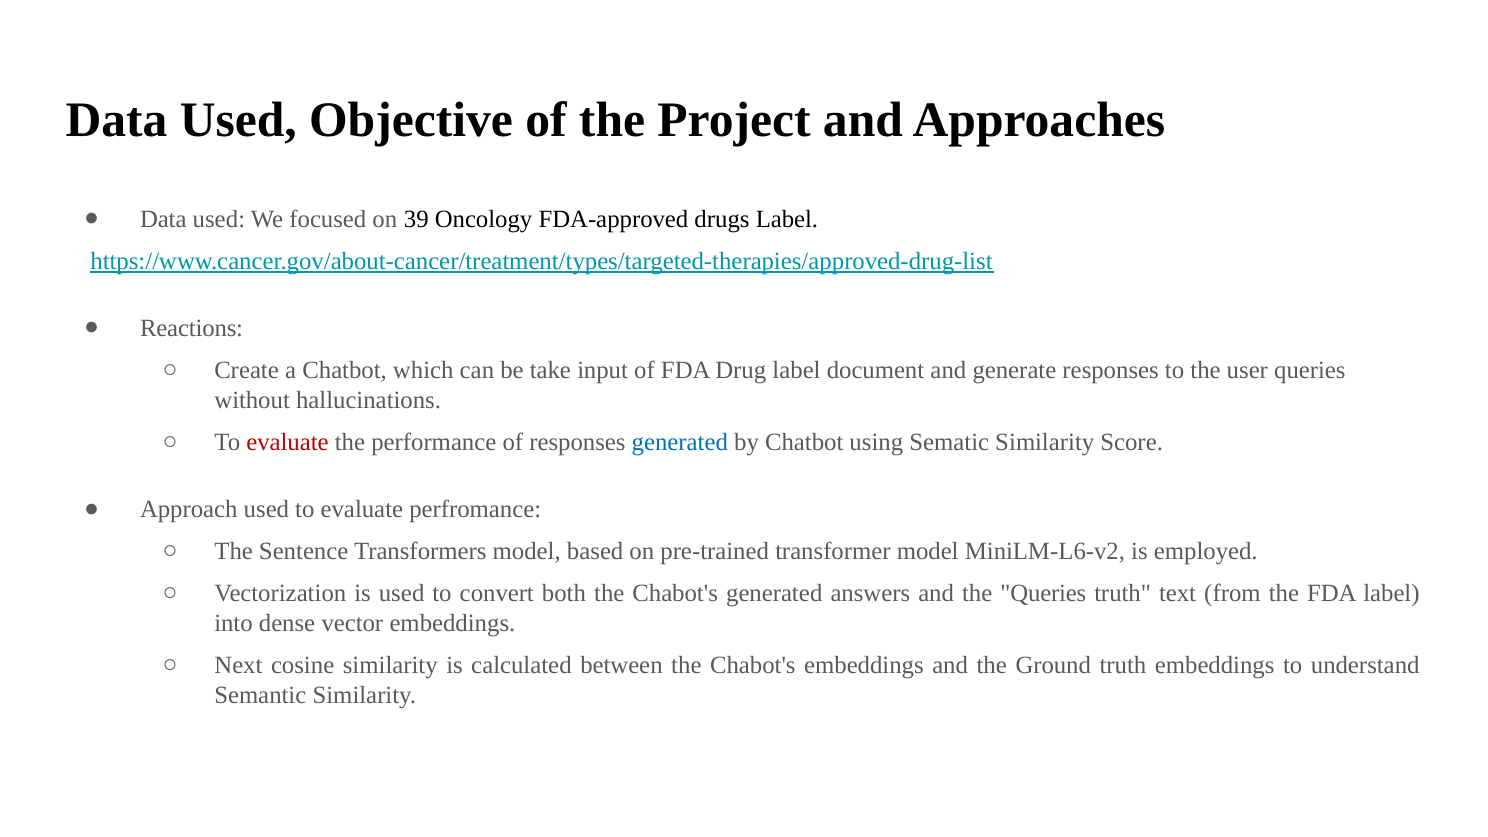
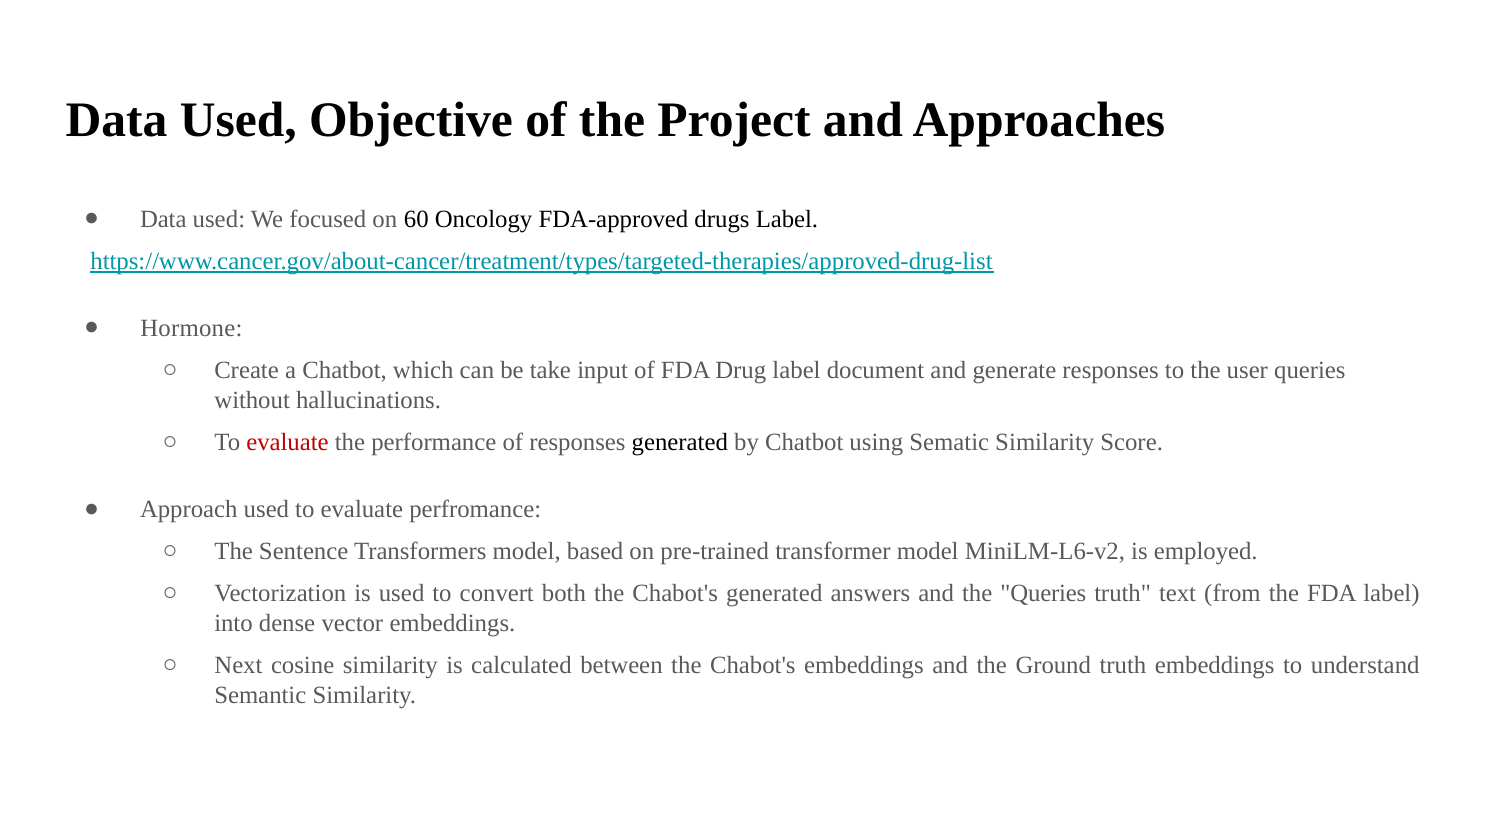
39: 39 -> 60 (416, 219)
Reactions: Reactions -> Hormone (191, 328)
generated colour: blue -> black (680, 442)
